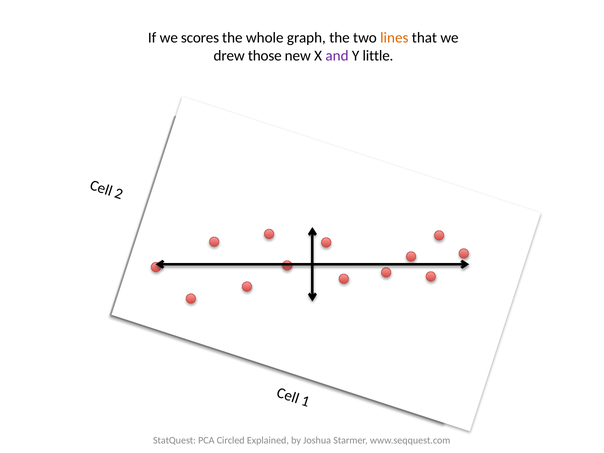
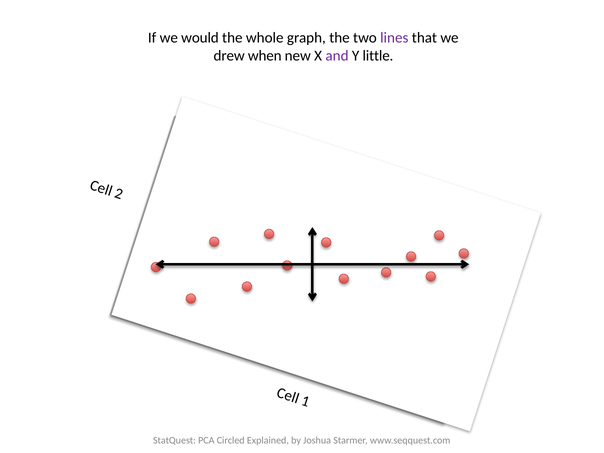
scores: scores -> would (200, 38)
lines colour: orange -> purple (394, 38)
those: those -> when (265, 56)
